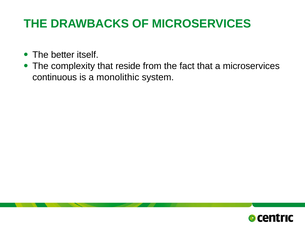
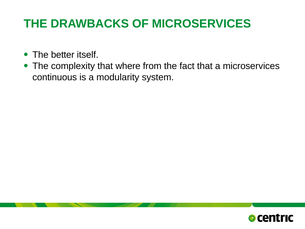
reside: reside -> where (128, 66)
monolithic: monolithic -> modularity (118, 77)
